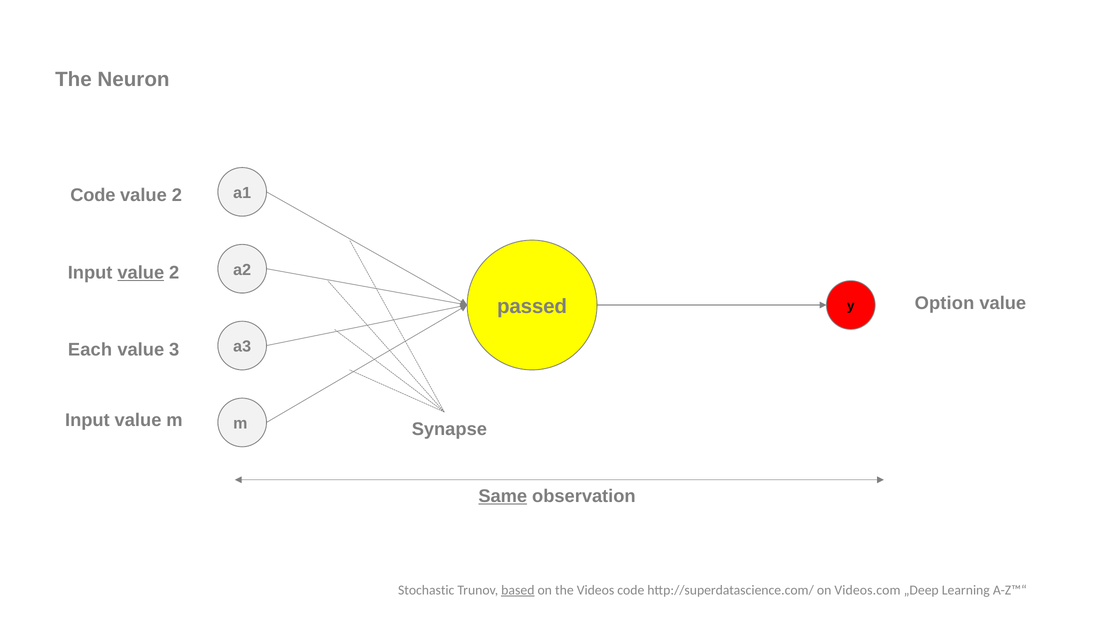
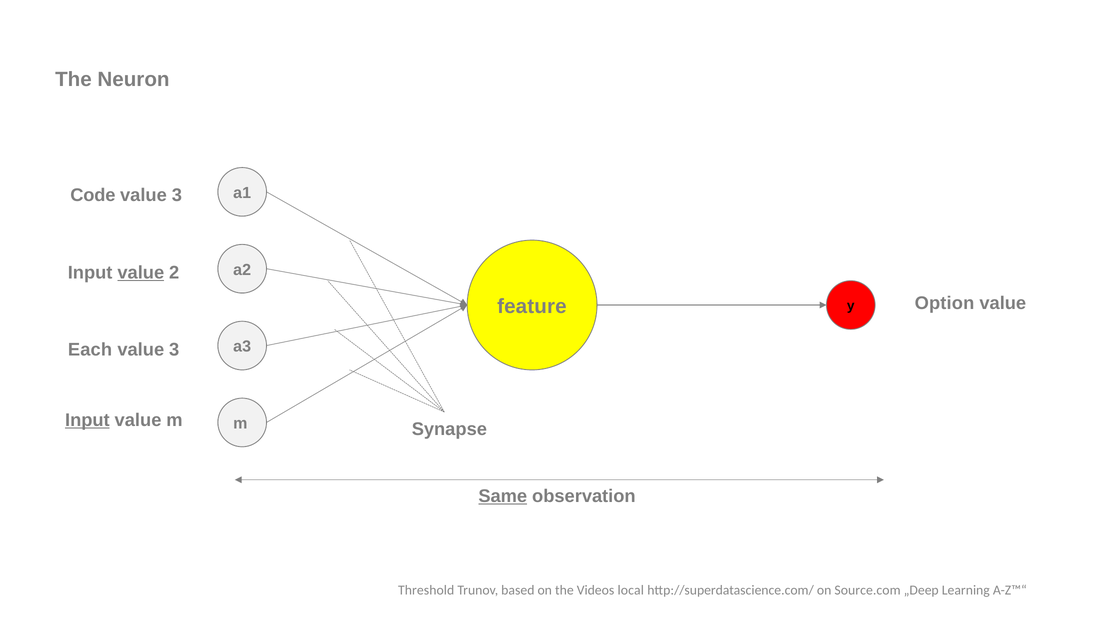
2: 2 -> 3 (177, 195)
passed: passed -> feature (532, 307)
Input underline: none -> present (87, 420)
Stochastic: Stochastic -> Threshold (426, 590)
based underline: present -> none (518, 590)
Videos code: code -> local (631, 590)
Videos.com: Videos.com -> Source.com (868, 590)
